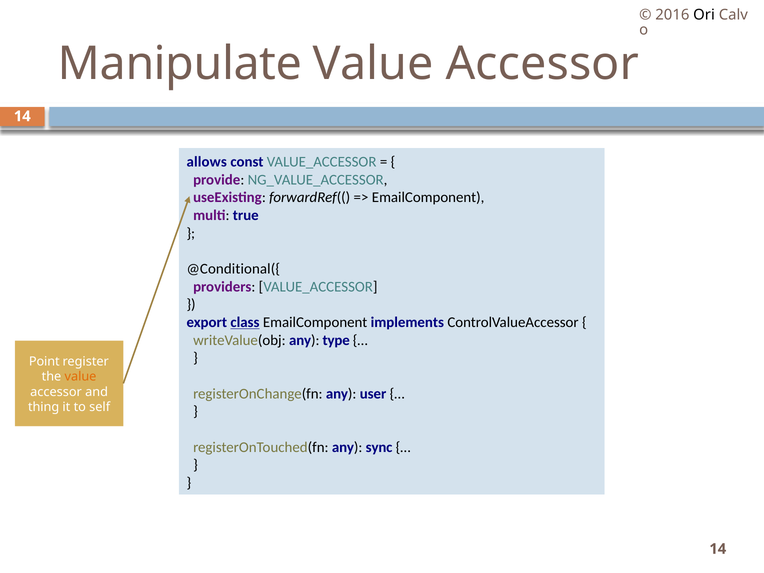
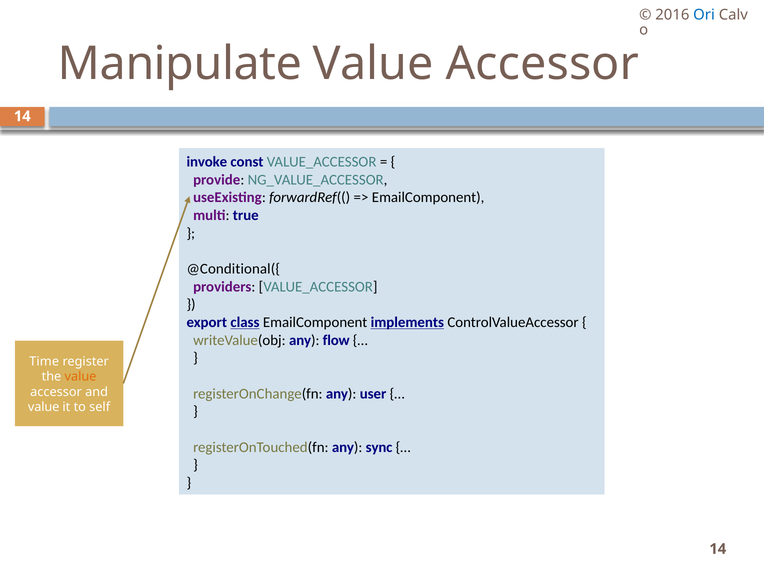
Ori colour: black -> blue (704, 15)
allows: allows -> invoke (207, 162)
implements underline: none -> present (407, 322)
type: type -> flow (336, 340)
Point: Point -> Time (44, 361)
thing: thing -> value (44, 407)
